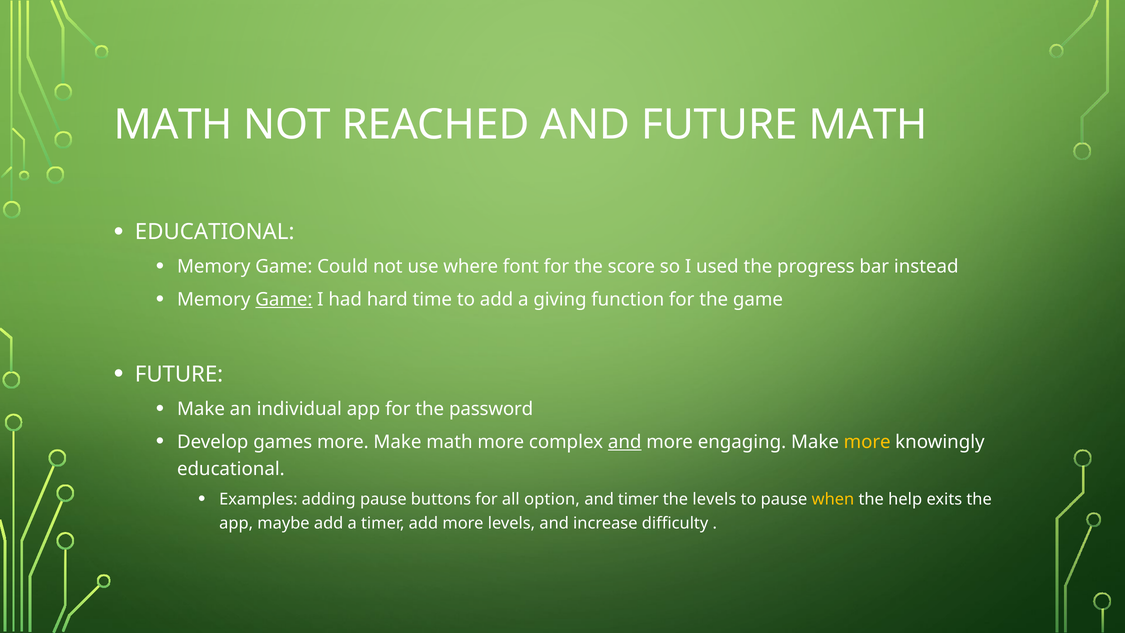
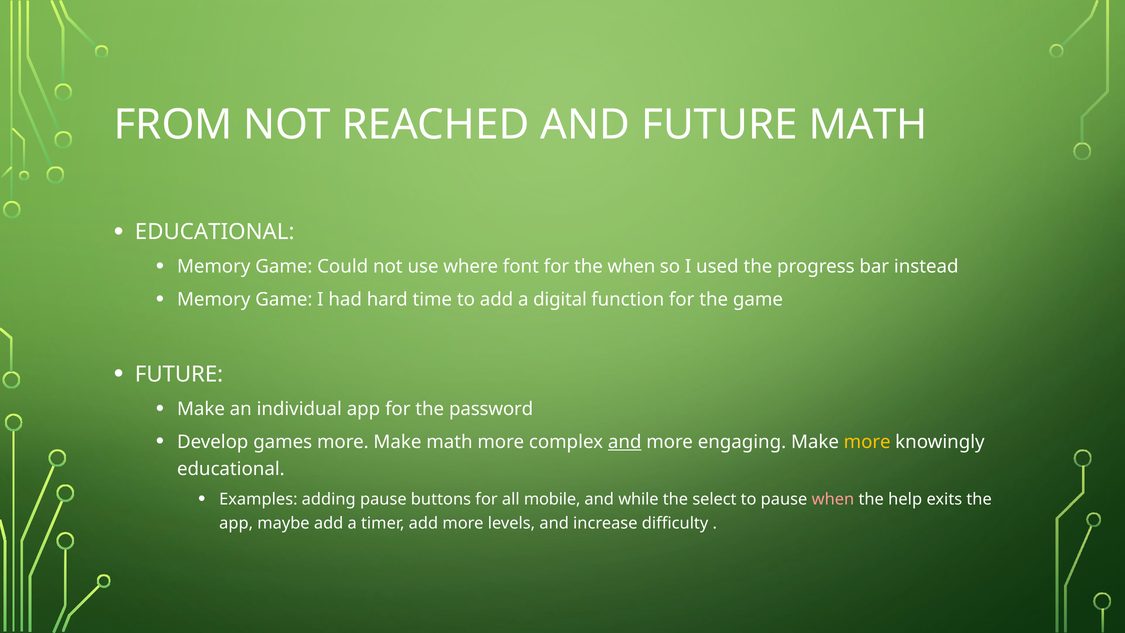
MATH: MATH -> FROM (173, 125)
the score: score -> when (631, 267)
Game underline: present -> none (284, 300)
giving: giving -> digital (560, 300)
option: option -> mobile (552, 499)
and timer: timer -> while (638, 499)
the levels: levels -> select (714, 499)
when colour: yellow -> pink (833, 499)
